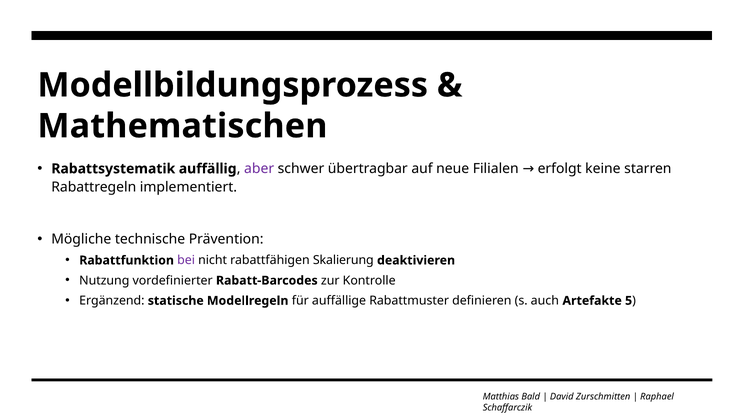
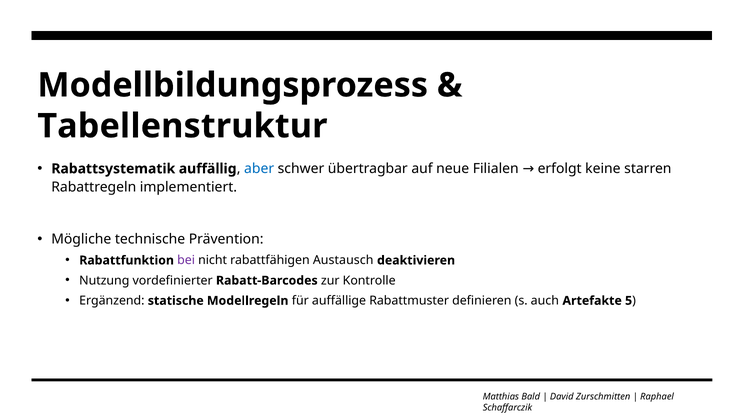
Mathematischen: Mathematischen -> Tabellenstruktur (182, 126)
aber colour: purple -> blue (259, 169)
Skalierung: Skalierung -> Austausch (343, 261)
